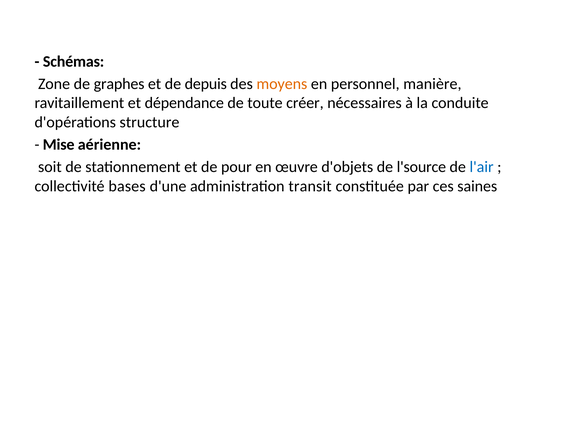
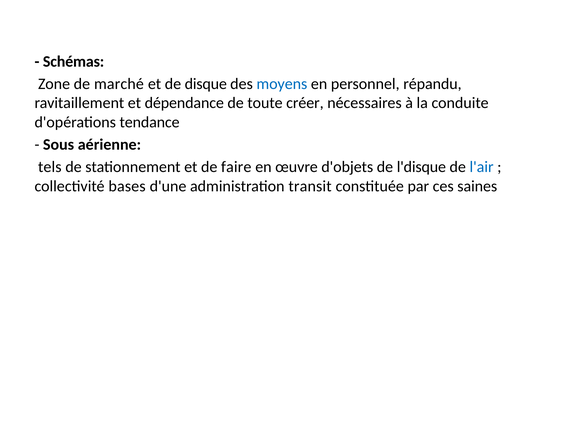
graphes: graphes -> marché (119, 84)
depuis: depuis -> disque (206, 84)
moyens colour: orange -> blue (282, 84)
manière: manière -> répandu (432, 84)
structure: structure -> tendance (150, 122)
Mise: Mise -> Sous (59, 145)
soit: soit -> tels (50, 167)
pour: pour -> faire (236, 167)
l'source: l'source -> l'disque (421, 167)
